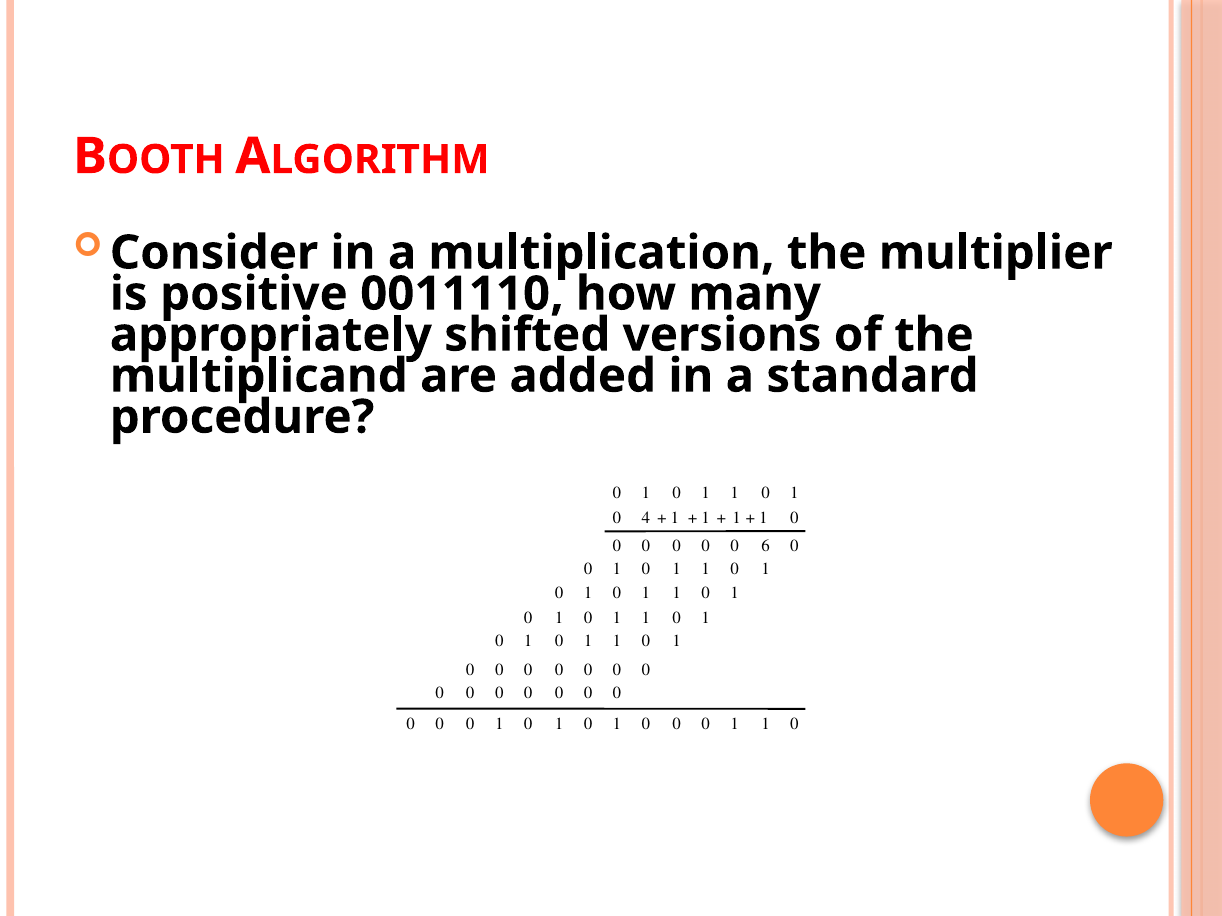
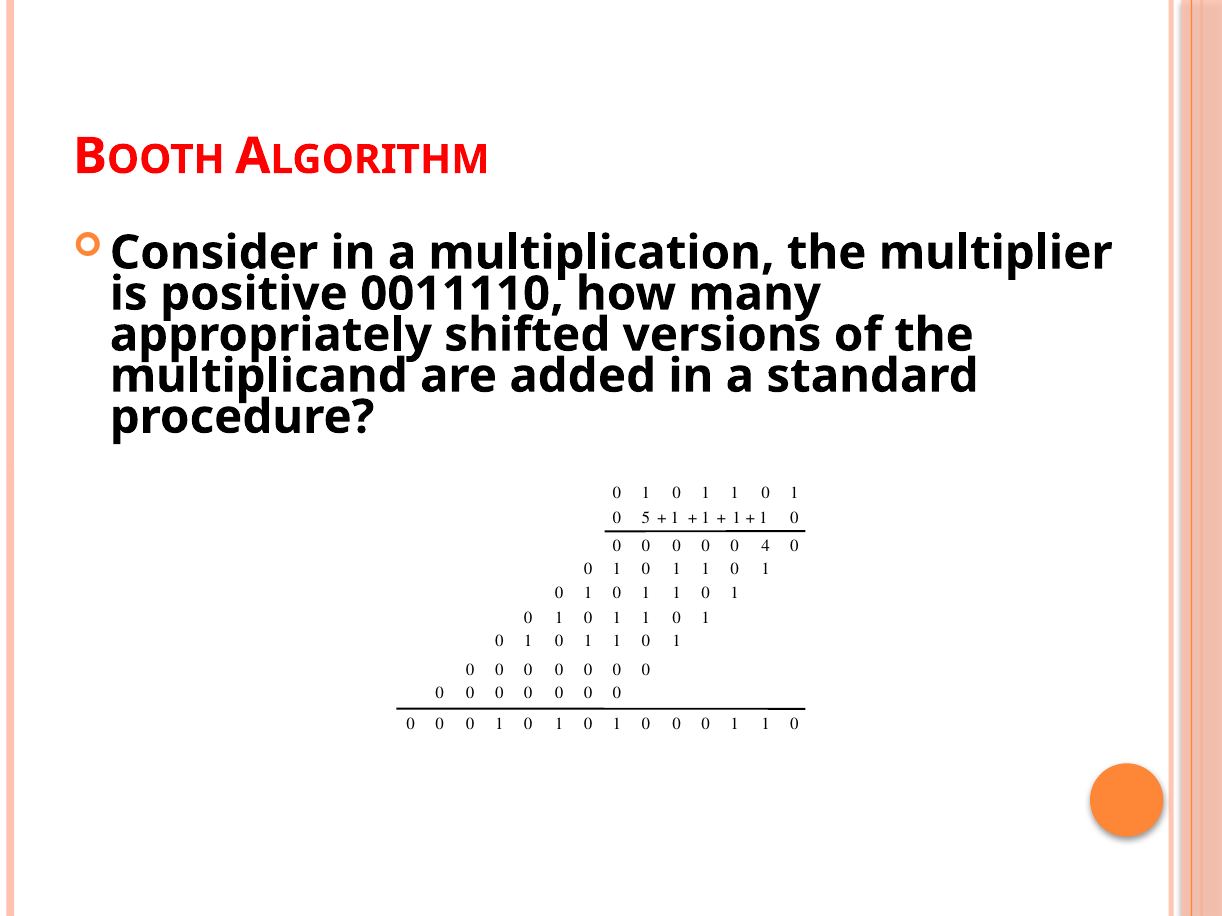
4: 4 -> 5 (646, 518)
6: 6 -> 4 (766, 547)
